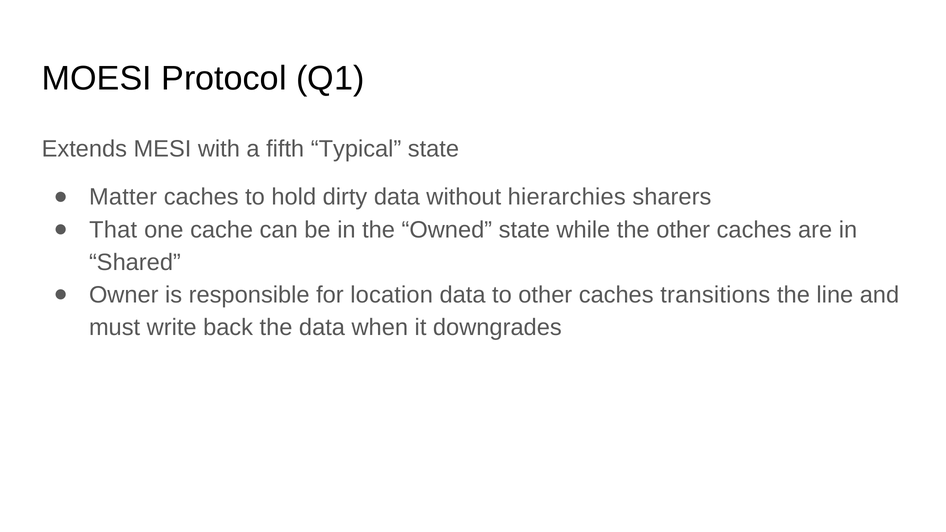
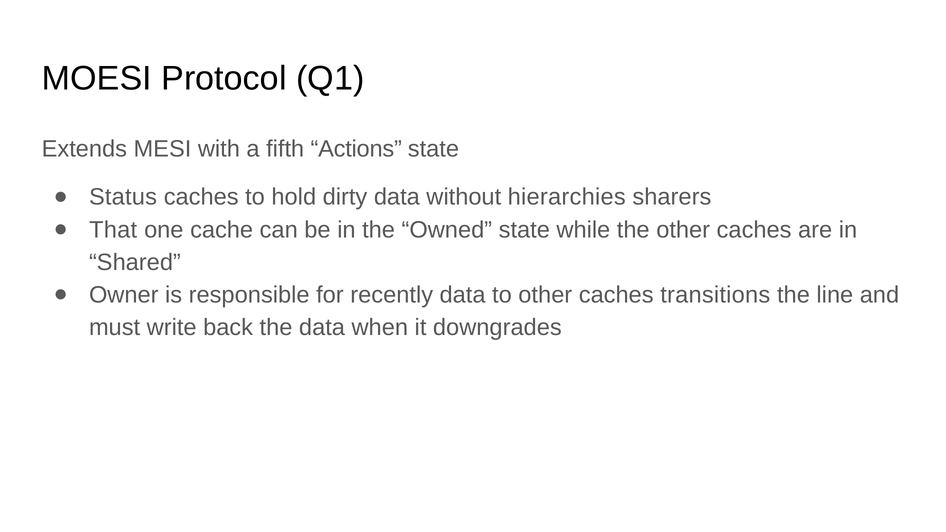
Typical: Typical -> Actions (356, 149)
Matter: Matter -> Status (123, 197)
location: location -> recently (392, 295)
